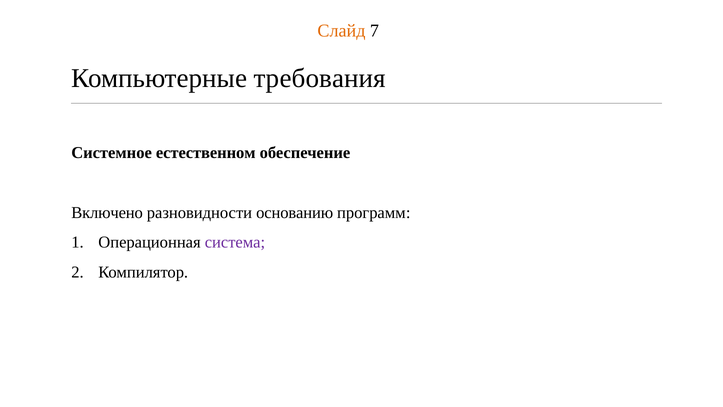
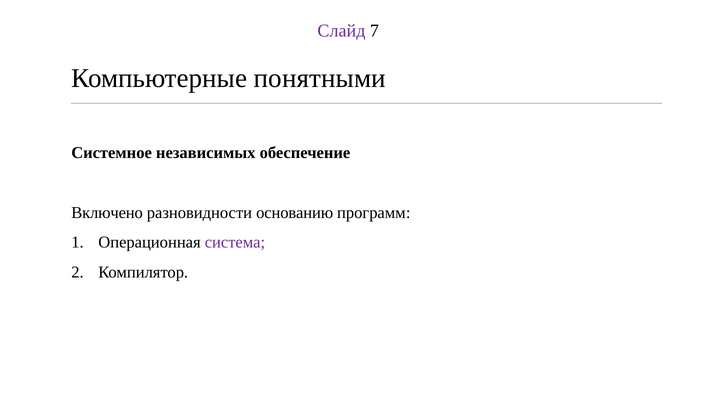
Слайд colour: orange -> purple (341, 31)
требования: требования -> понятными (320, 78)
естественном: естественном -> независимых (206, 153)
